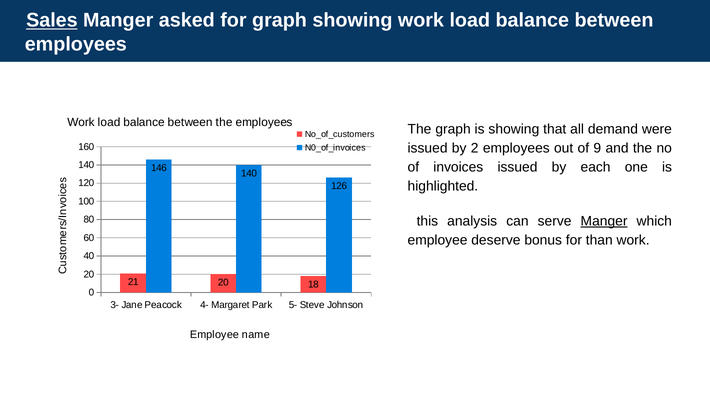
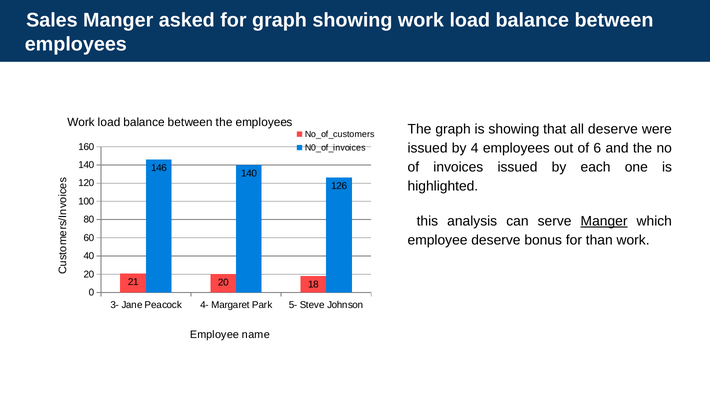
Sales underline: present -> none (52, 20)
all demand: demand -> deserve (613, 129)
2: 2 -> 4 (475, 148)
9: 9 -> 6 (597, 148)
